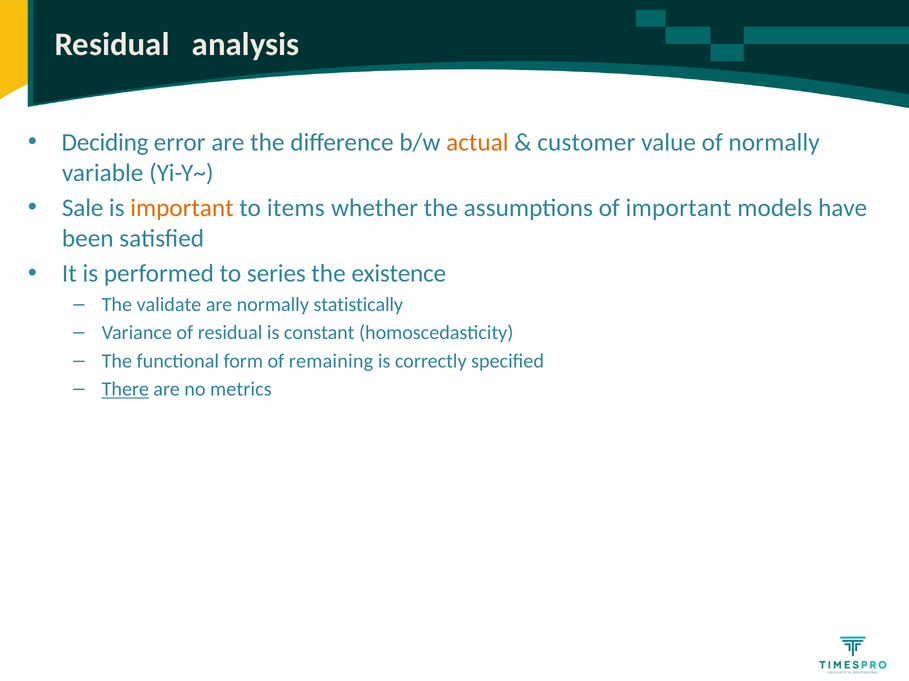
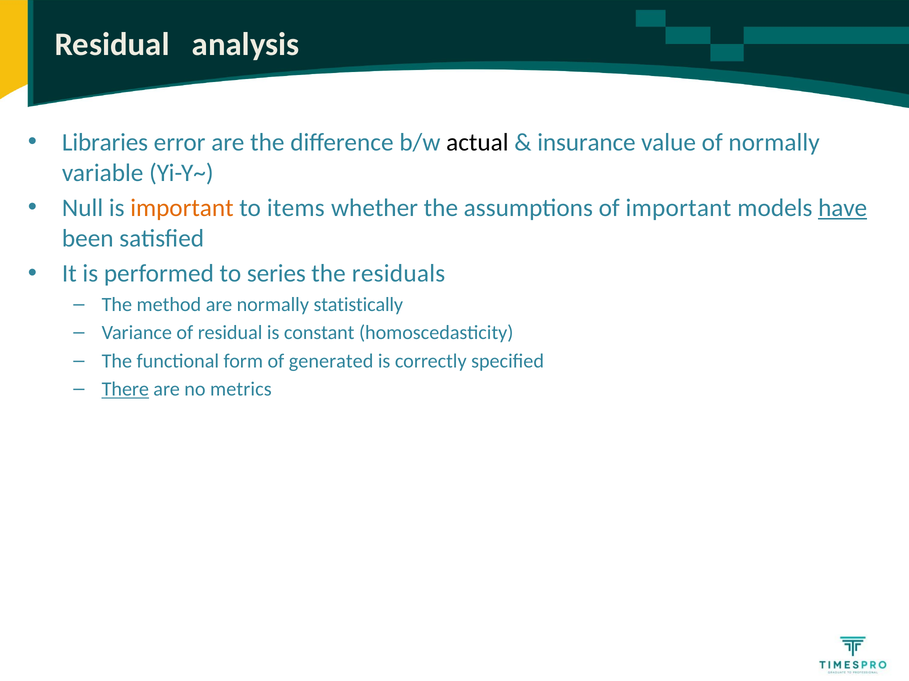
Deciding: Deciding -> Libraries (105, 143)
actual colour: orange -> black (477, 143)
customer: customer -> insurance (586, 143)
Sale: Sale -> Null (83, 208)
have underline: none -> present (843, 208)
existence: existence -> residuals (399, 274)
validate: validate -> method (169, 305)
remaining: remaining -> generated (331, 361)
